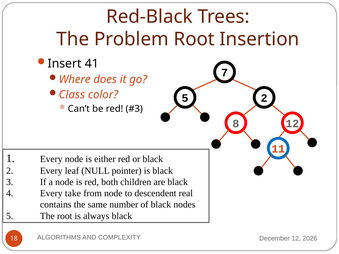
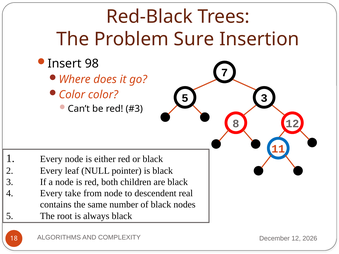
Problem Root: Root -> Sure (194, 39)
41: 41 -> 98 (92, 64)
Class: Class -> Color (72, 95)
5 2: 2 -> 3 (264, 98)
